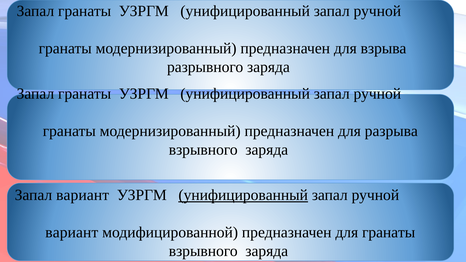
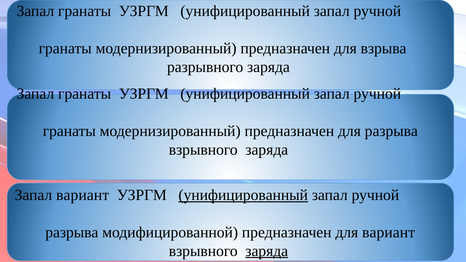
вариант: вариант -> разрыва (72, 232)
для гранаты: гранаты -> вариант (389, 232)
заряда underline: none -> present (267, 251)
